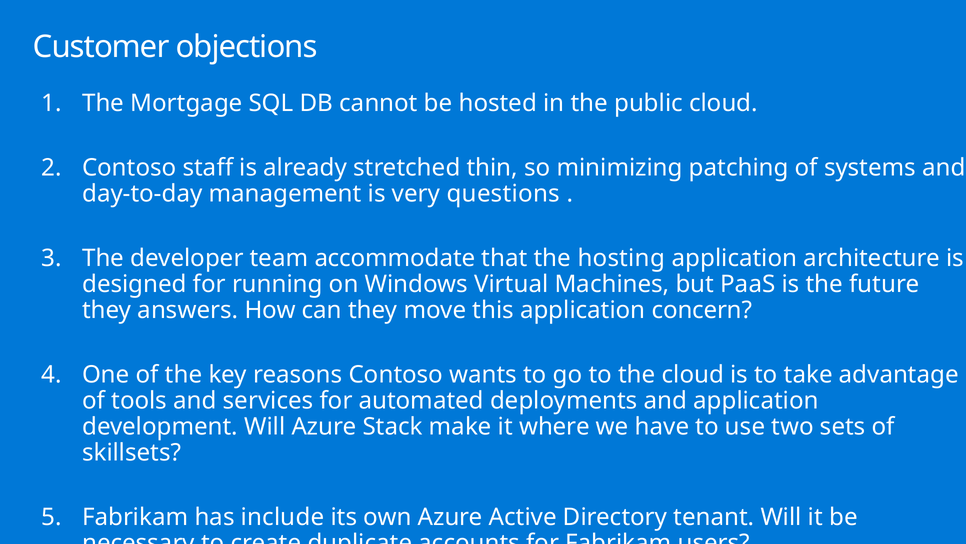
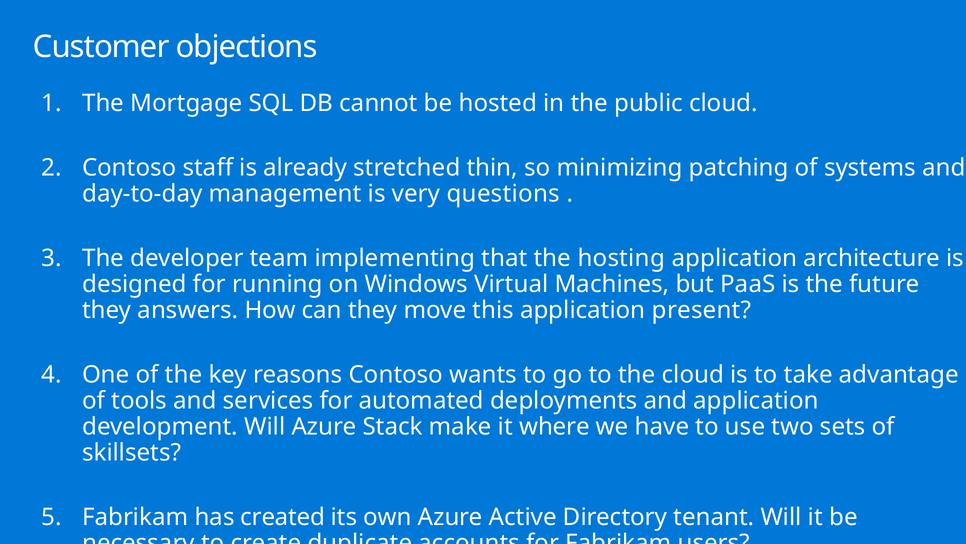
accommodate: accommodate -> implementing (395, 258)
concern: concern -> present (702, 310)
include: include -> created (283, 517)
